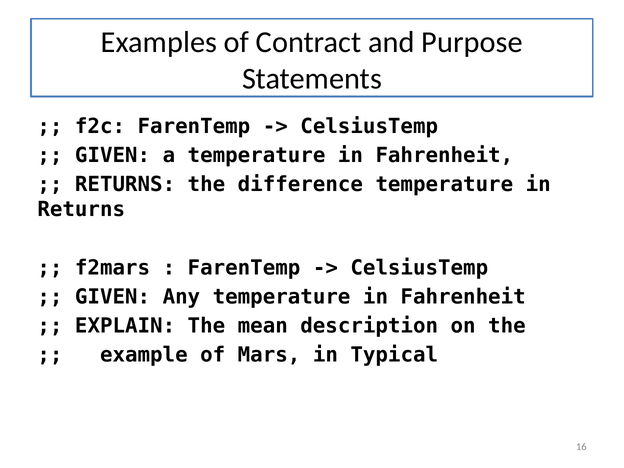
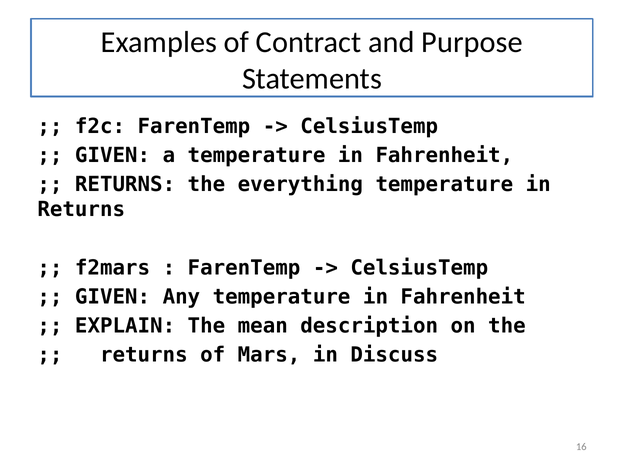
difference: difference -> everything (300, 184)
example: example -> returns (144, 355)
Typical: Typical -> Discuss (394, 355)
